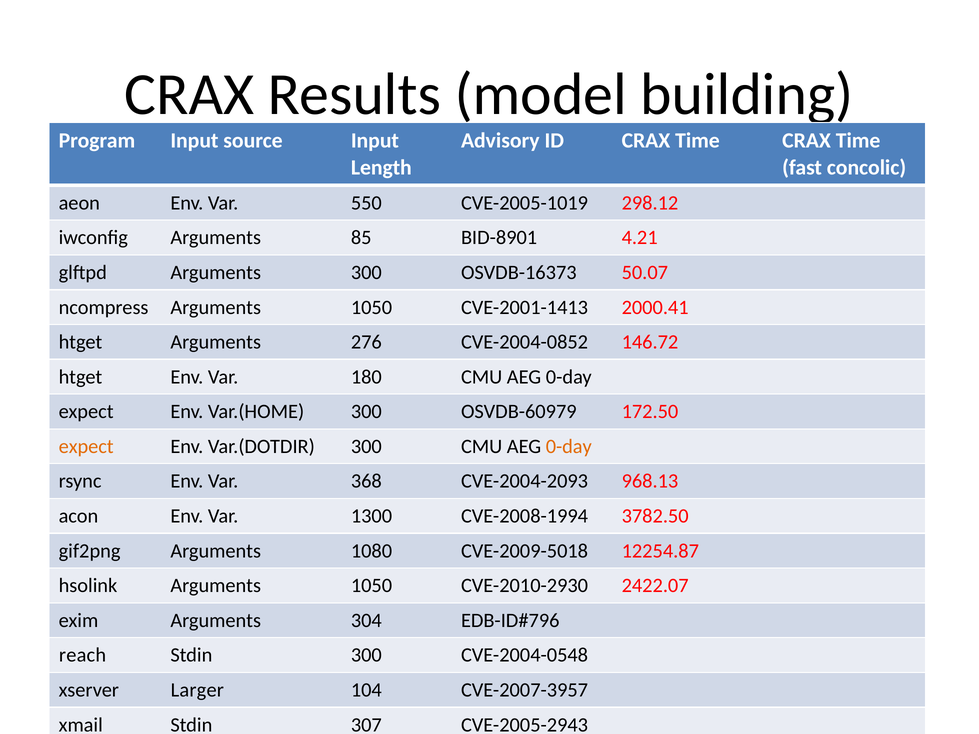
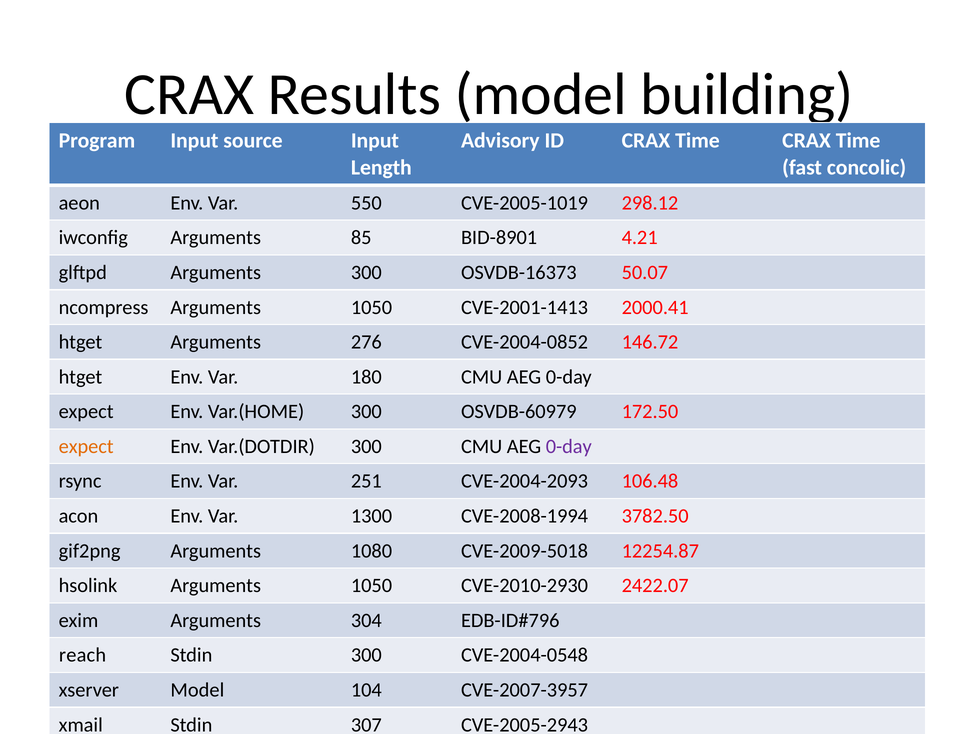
0-day colour: orange -> purple (569, 447)
368: 368 -> 251 (366, 481)
968.13: 968.13 -> 106.48 (650, 481)
xserver Larger: Larger -> Model (197, 690)
